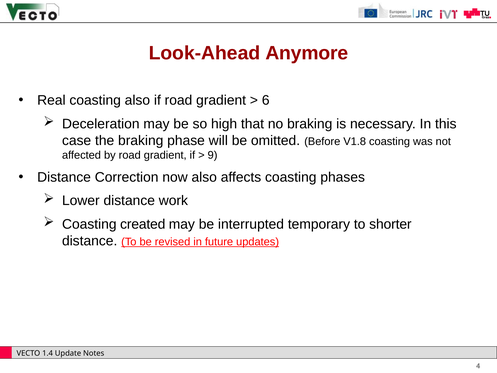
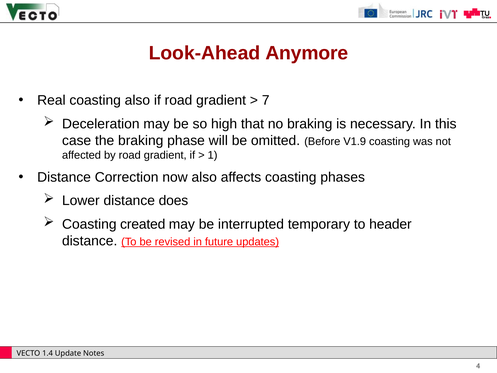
6: 6 -> 7 (266, 100)
V1.8: V1.8 -> V1.9 (355, 141)
9: 9 -> 1 (213, 155)
work: work -> does (173, 201)
shorter: shorter -> header (390, 224)
